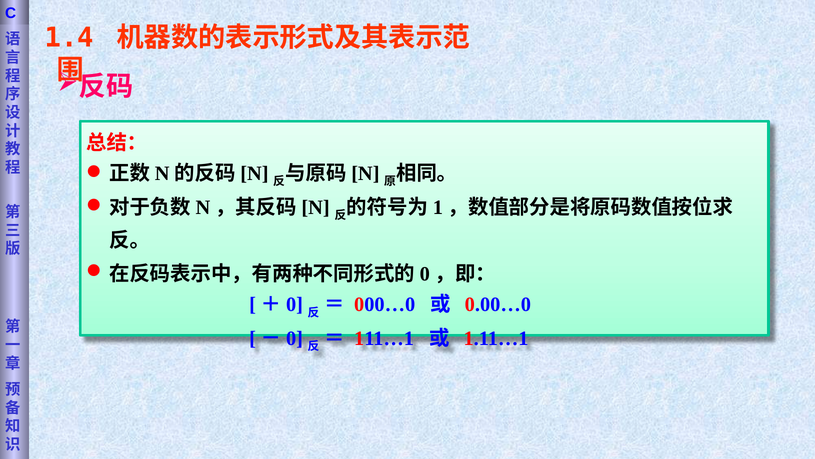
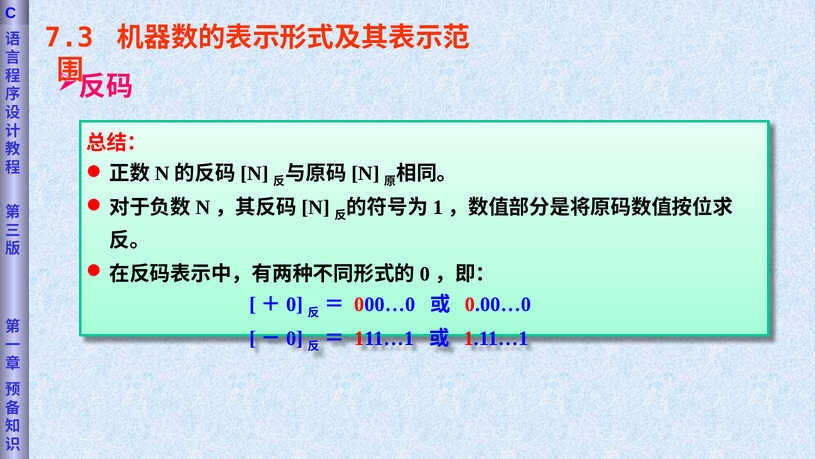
1.4: 1.4 -> 7.3 (69, 38)
